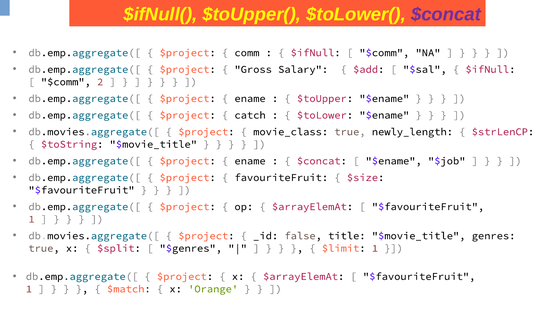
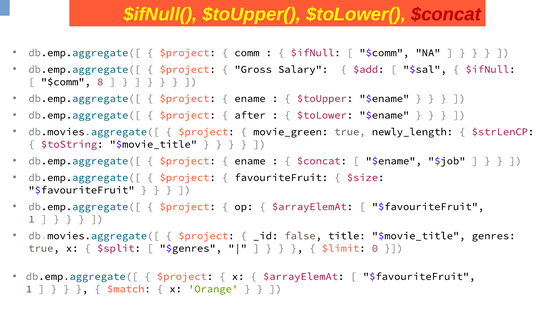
$concat colour: purple -> red (446, 14)
2: 2 -> 8 (100, 82)
catch: catch -> after (250, 115)
movie_class: movie_class -> movie_green (291, 132)
$limit 1: 1 -> 0 (375, 248)
